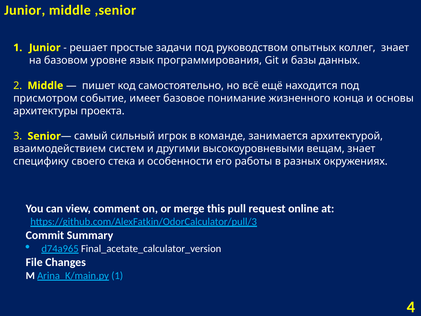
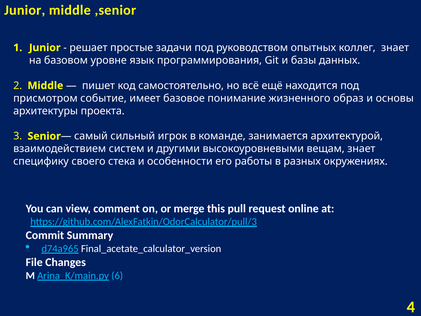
конца: конца -> образ (348, 98)
Arina_K/main.py 1: 1 -> 6 (117, 275)
